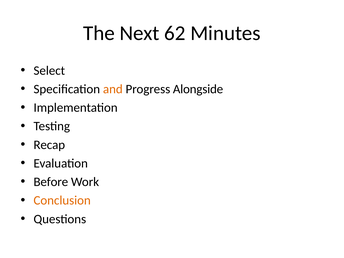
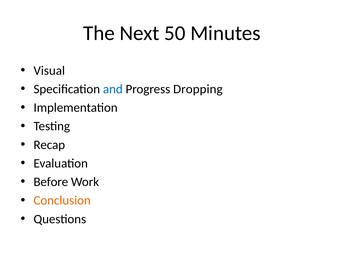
62: 62 -> 50 (175, 33)
Select: Select -> Visual (49, 71)
and colour: orange -> blue (113, 89)
Alongside: Alongside -> Dropping (198, 89)
